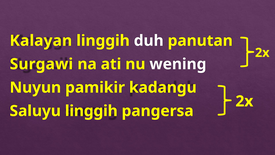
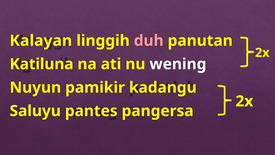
duh colour: white -> pink (149, 41)
Surgawi: Surgawi -> Katiluna (42, 64)
Saluyu linggih: linggih -> pantes (91, 111)
